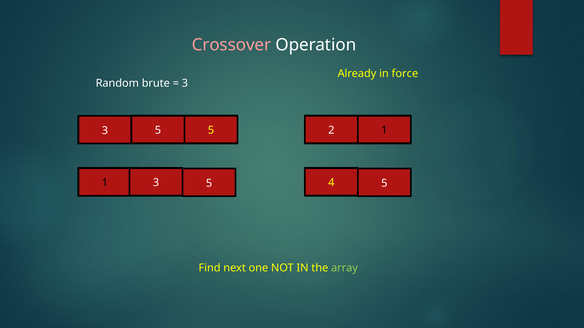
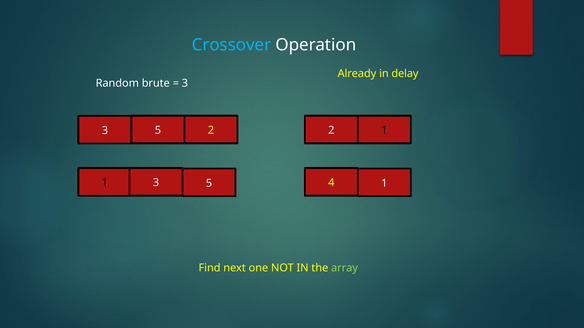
Crossover colour: pink -> light blue (231, 45)
force: force -> delay (405, 74)
5 5: 5 -> 2 (211, 131)
4 5: 5 -> 1 (384, 183)
